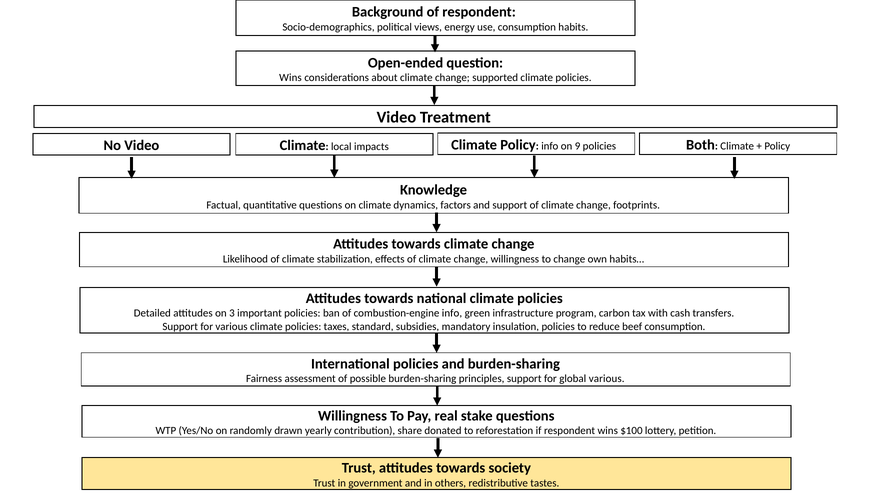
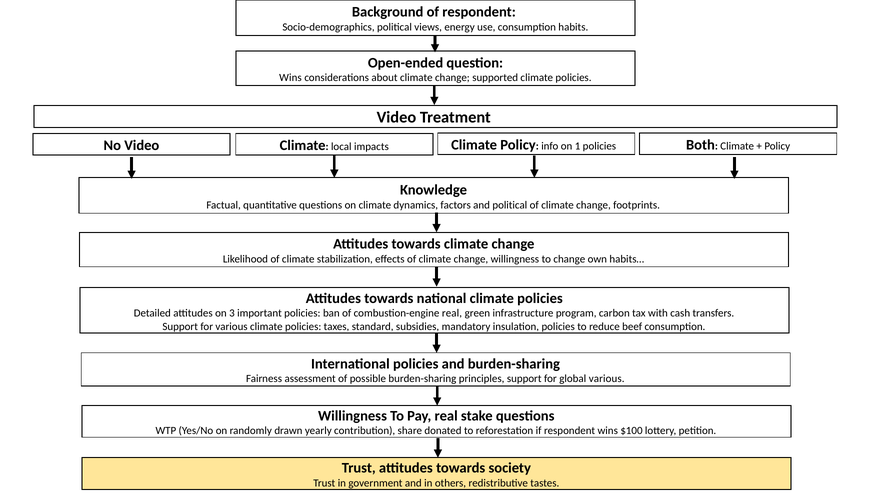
9: 9 -> 1 (578, 146)
and support: support -> political (510, 205)
combustion-engine info: info -> real (452, 313)
